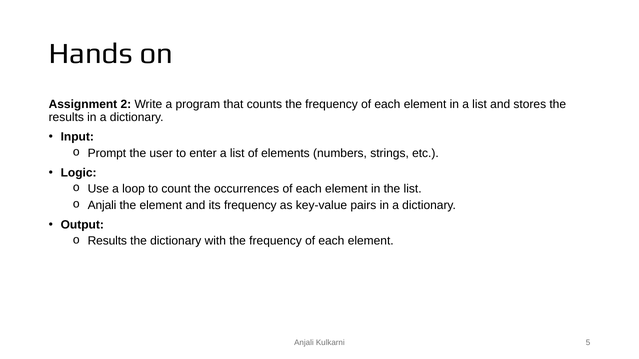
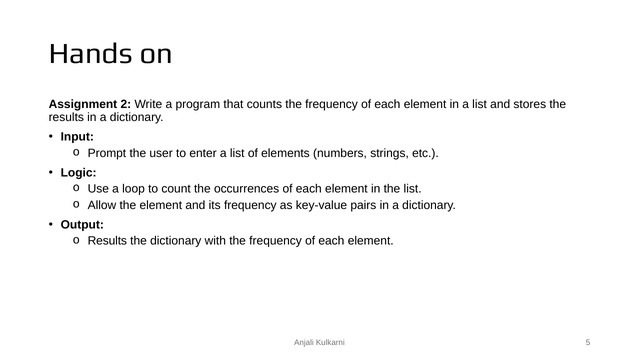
Anjali: Anjali -> Allow (102, 205)
